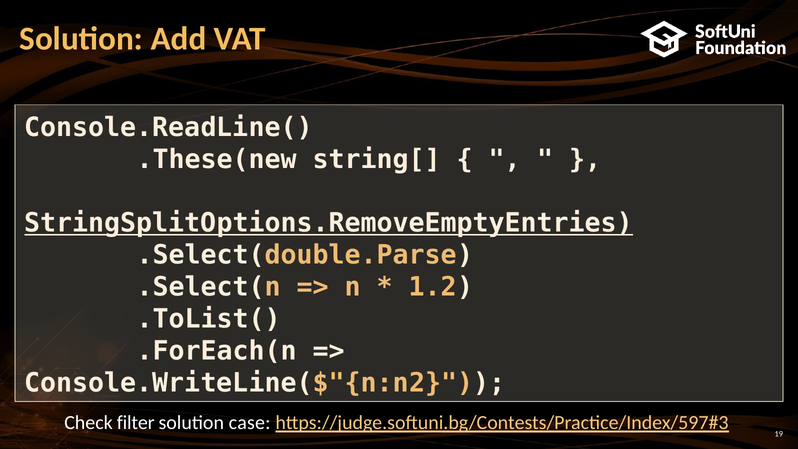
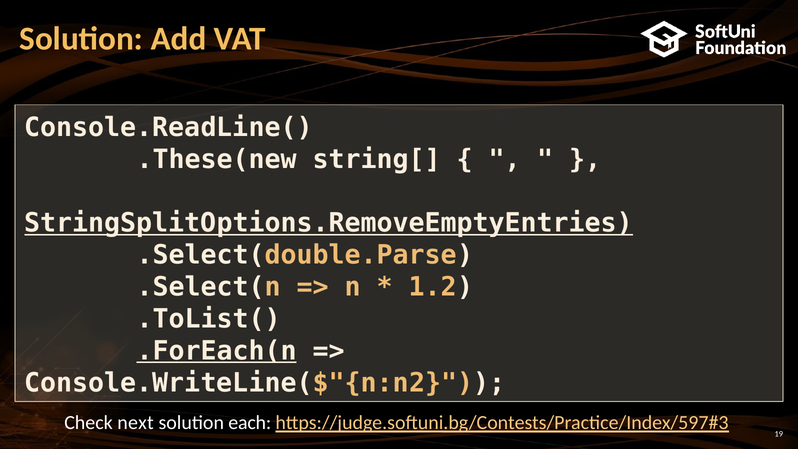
.ForEach(n underline: none -> present (217, 351)
filter: filter -> next (136, 423)
case: case -> each (250, 423)
